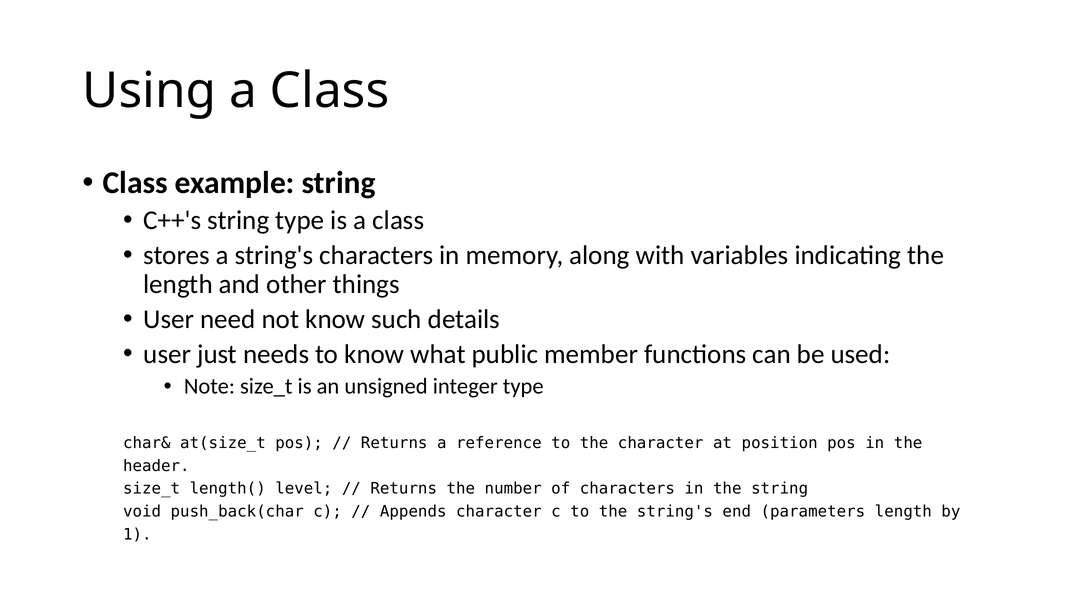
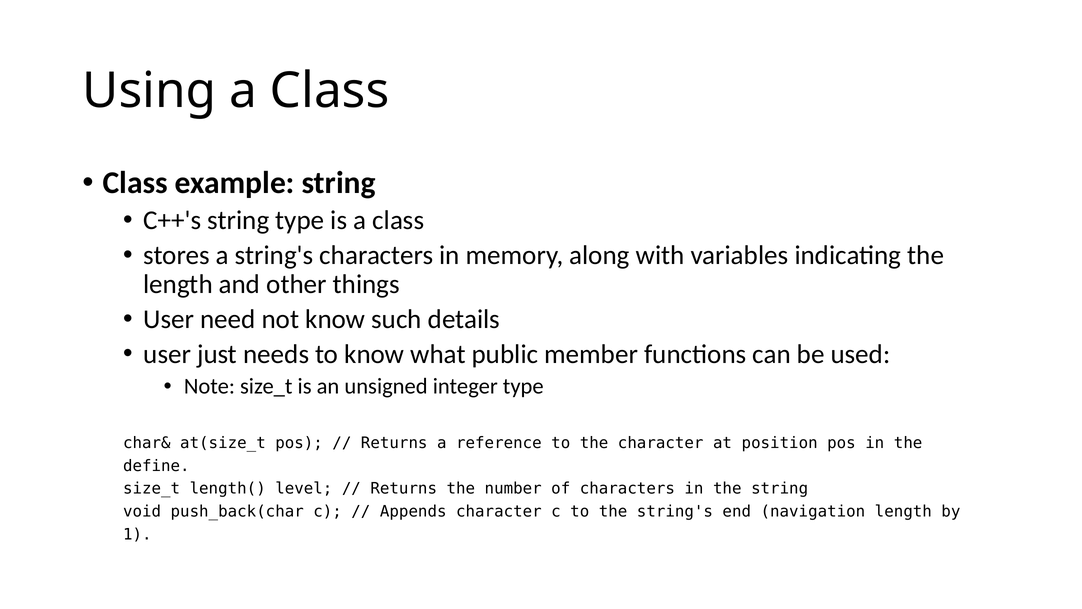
header: header -> define (156, 466)
parameters: parameters -> navigation (813, 511)
